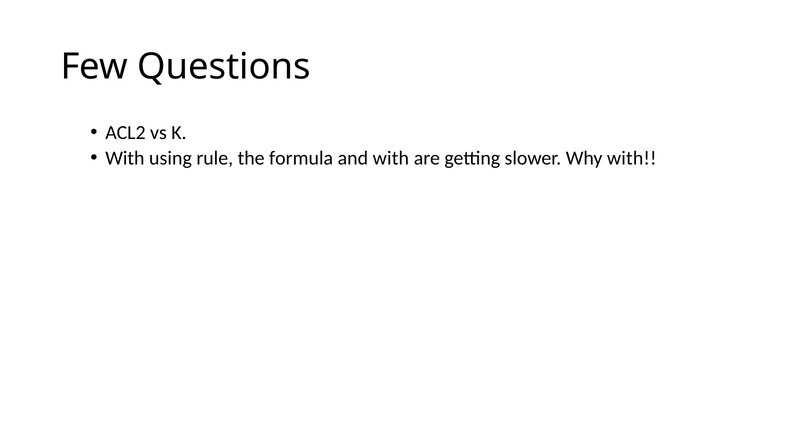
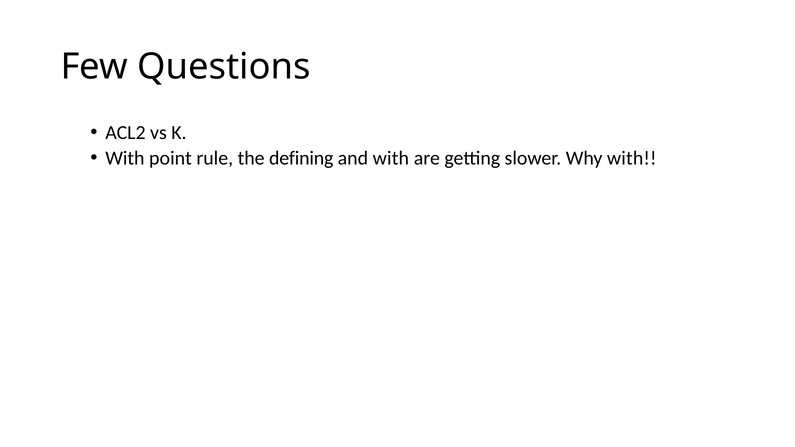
using: using -> point (170, 158)
formula: formula -> defining (301, 158)
